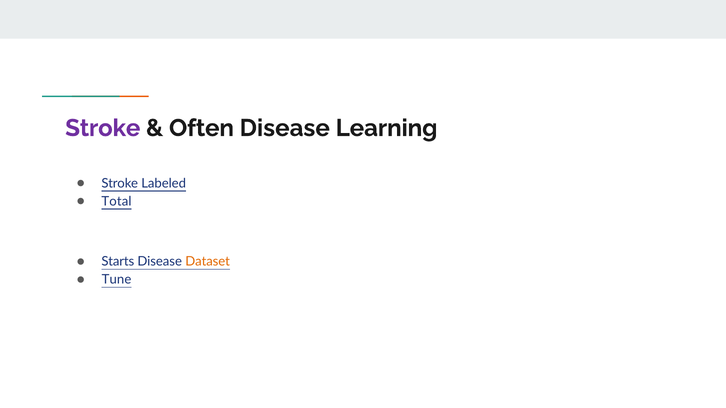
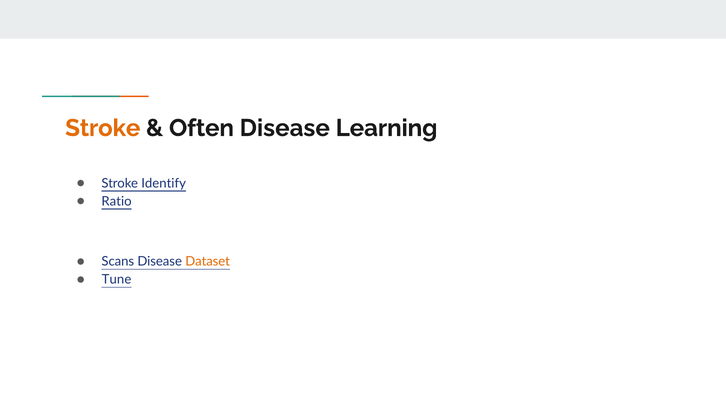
Stroke colour: purple -> orange (103, 128)
Labeled: Labeled -> Identify (164, 183)
Total: Total -> Ratio (117, 201)
Starts: Starts -> Scans (118, 262)
